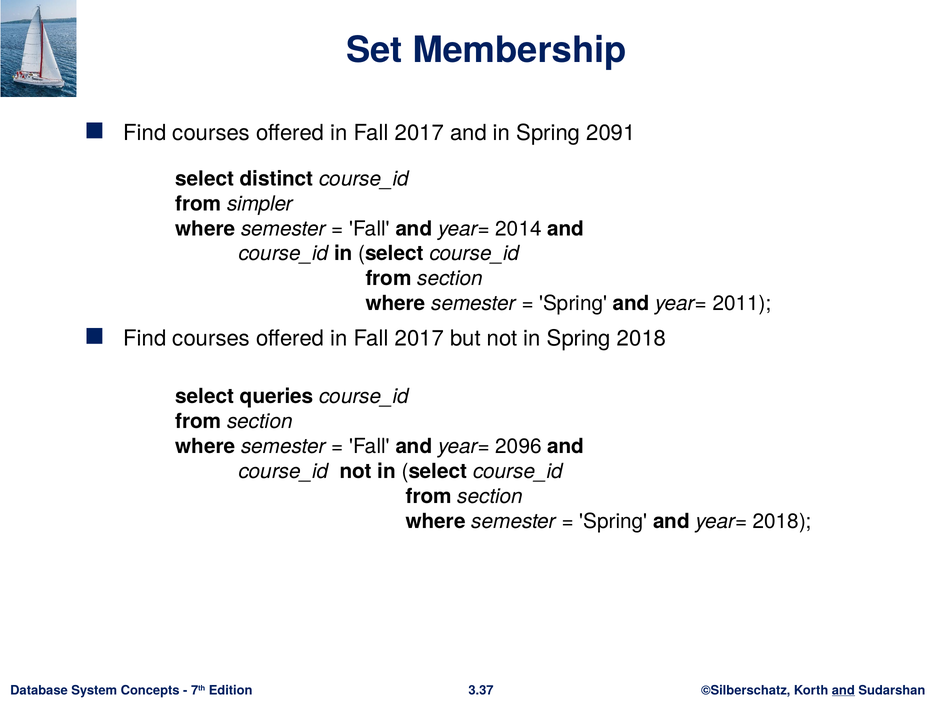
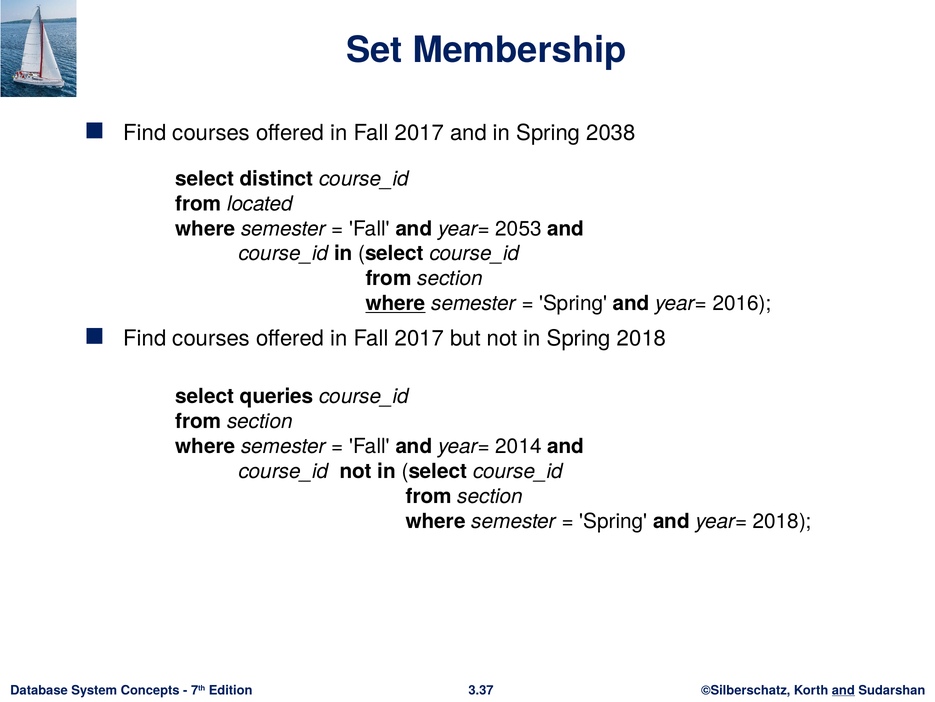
2091: 2091 -> 2038 (611, 133)
simpler: simpler -> located (260, 203)
2014: 2014 -> 2053 (519, 228)
where underline: none -> present (396, 303)
2011: 2011 -> 2016 (742, 303)
2096: 2096 -> 2014 (519, 446)
